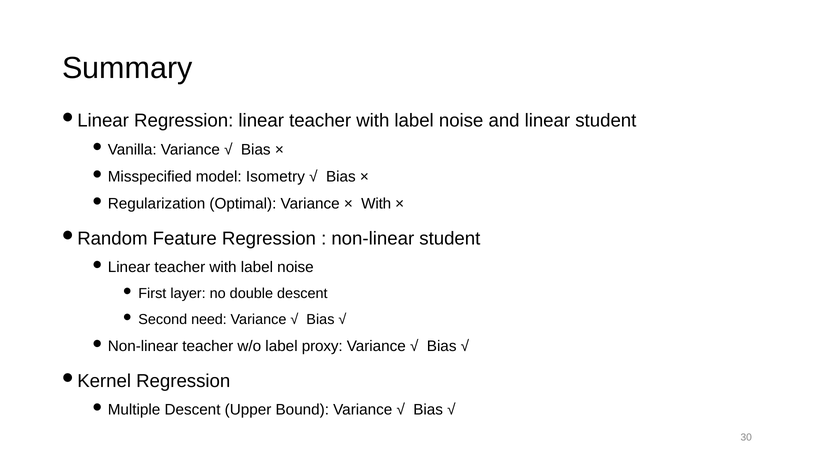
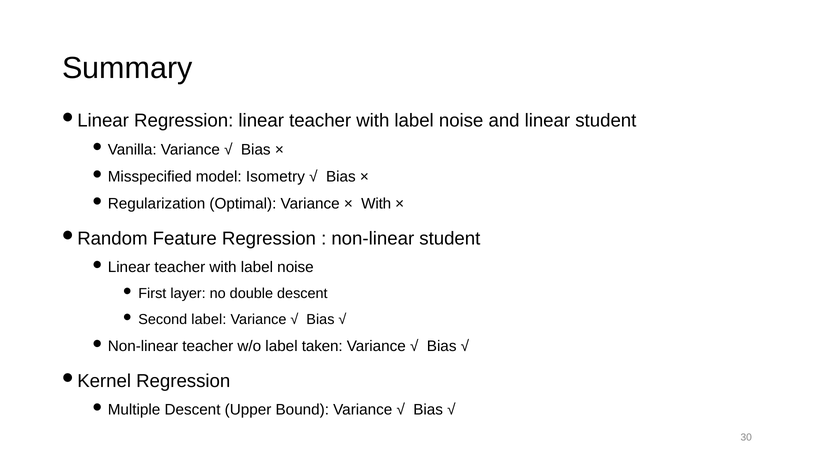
Second need: need -> label (209, 319)
proxy: proxy -> taken (322, 346)
